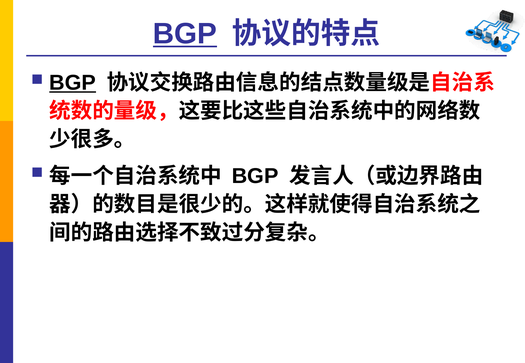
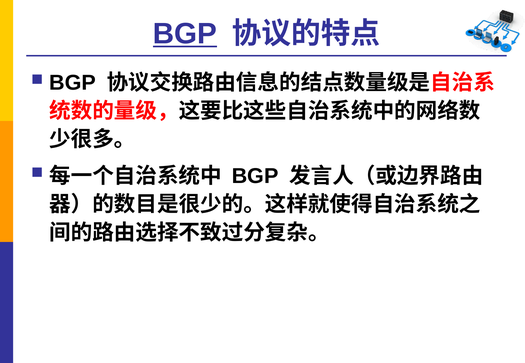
BGP underline: present -> none (73, 83)
